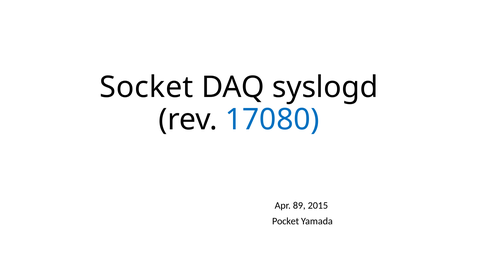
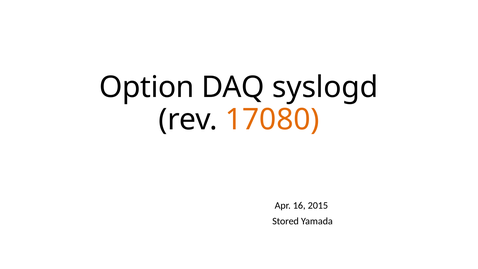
Socket: Socket -> Option (147, 87)
17080 colour: blue -> orange (272, 119)
89: 89 -> 16 (299, 206)
Pocket: Pocket -> Stored (286, 221)
